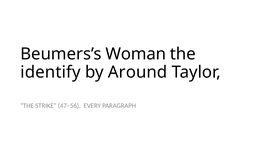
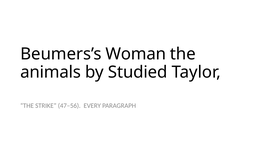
identify: identify -> animals (51, 72)
Around: Around -> Studied (138, 72)
